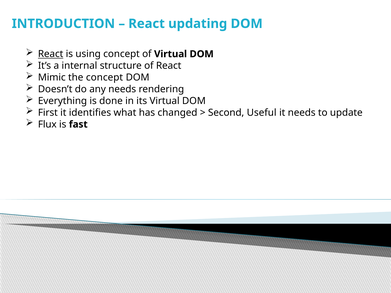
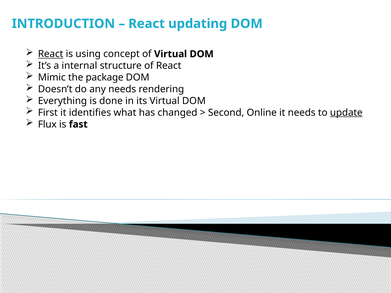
the concept: concept -> package (105, 78)
Useful: Useful -> Online (262, 113)
update underline: none -> present (346, 113)
